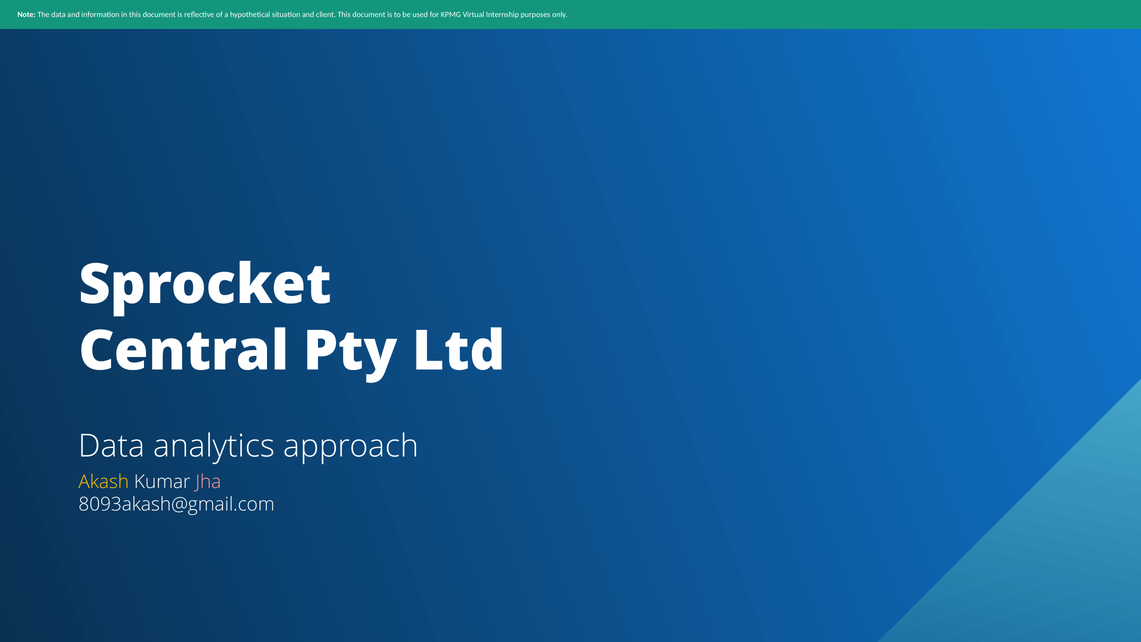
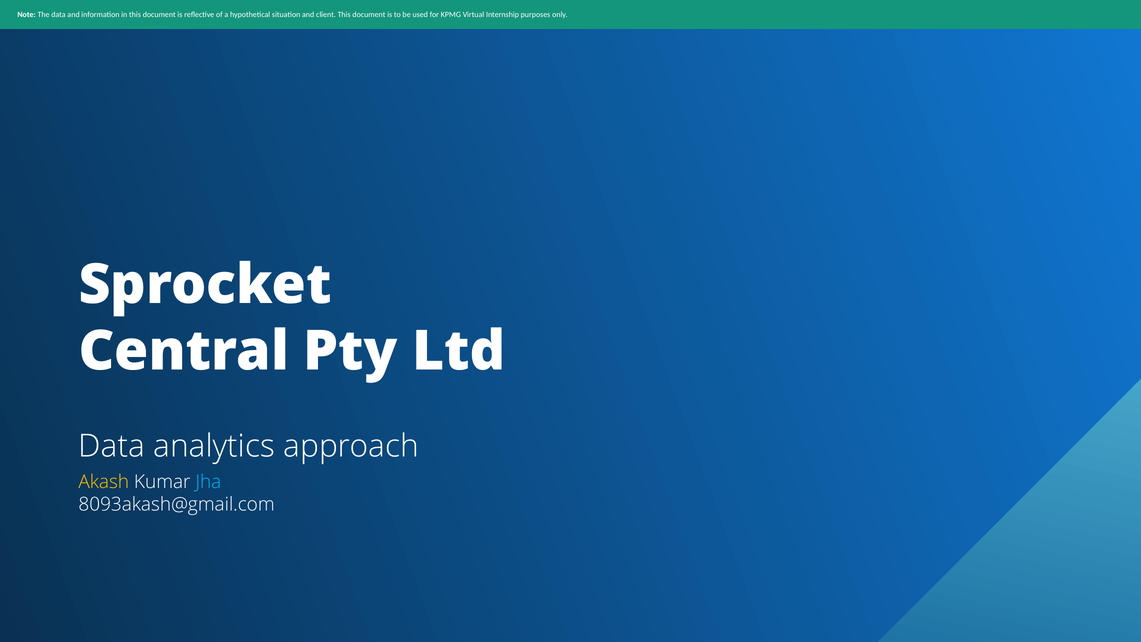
Jha colour: pink -> light blue (208, 482)
